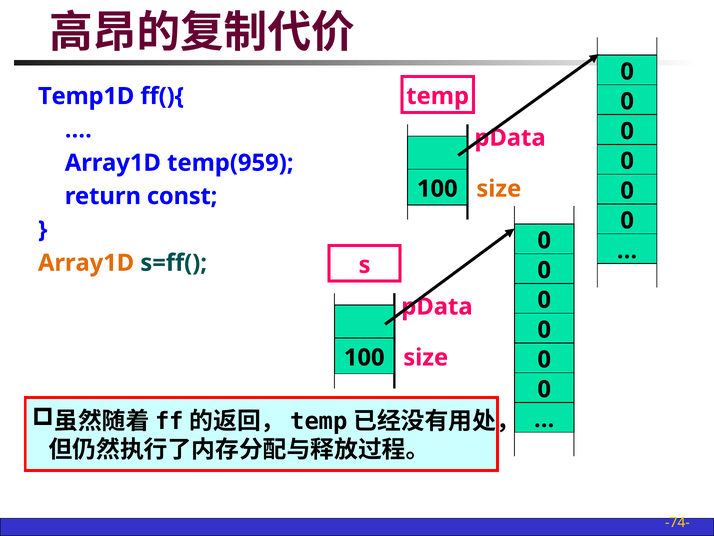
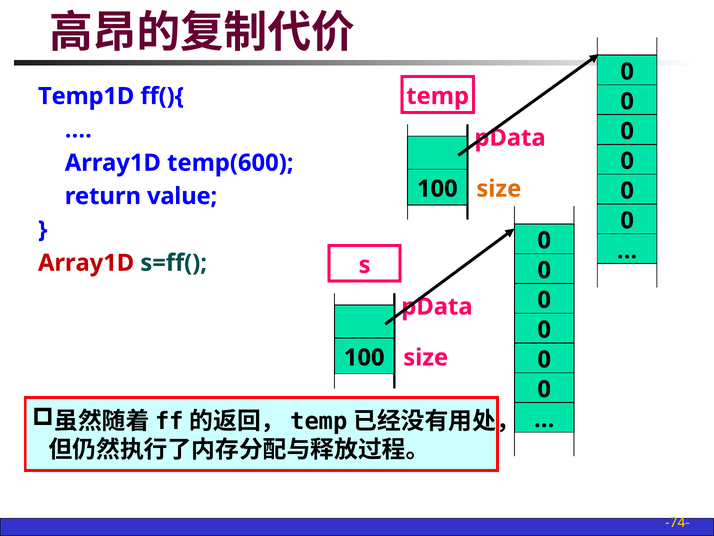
temp(959: temp(959 -> temp(600 (230, 163)
const: const -> value (182, 196)
Array1D colour: orange -> red (86, 263)
